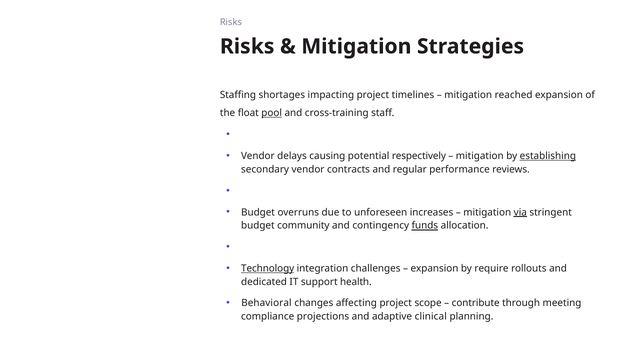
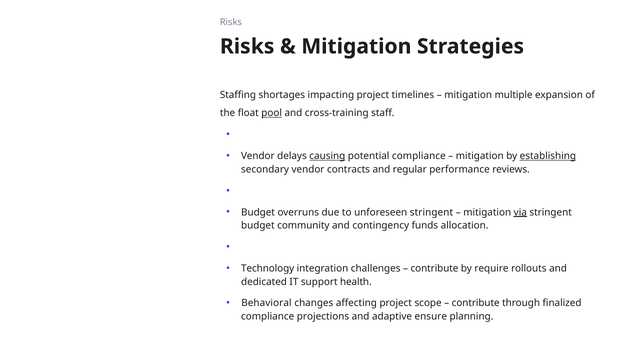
reached: reached -> multiple (514, 95)
causing underline: none -> present (327, 156)
potential respectively: respectively -> compliance (419, 156)
unforeseen increases: increases -> stringent (431, 212)
funds underline: present -> none (425, 225)
Technology underline: present -> none (268, 268)
expansion: expansion -> contribute (434, 268)
meeting: meeting -> finalized (562, 303)
clinical: clinical -> ensure (431, 316)
